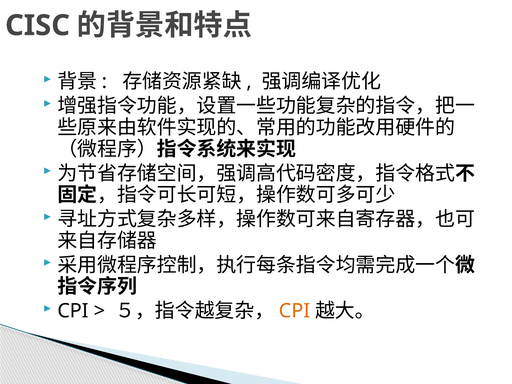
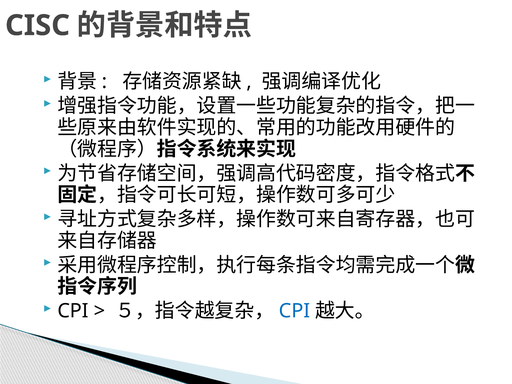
CPI colour: orange -> blue (295, 311)
